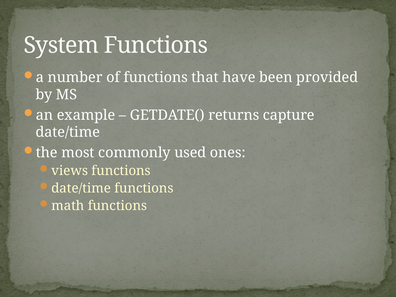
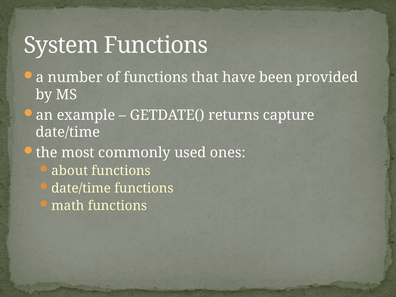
views: views -> about (70, 171)
